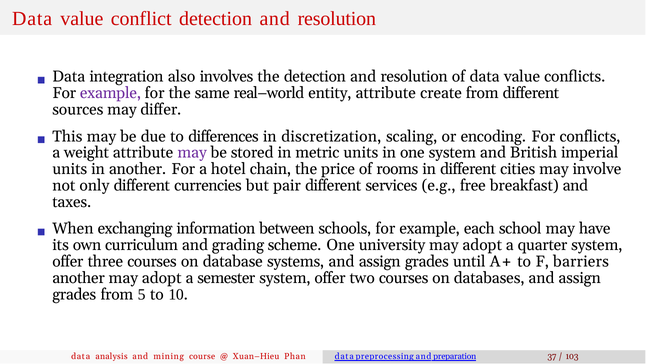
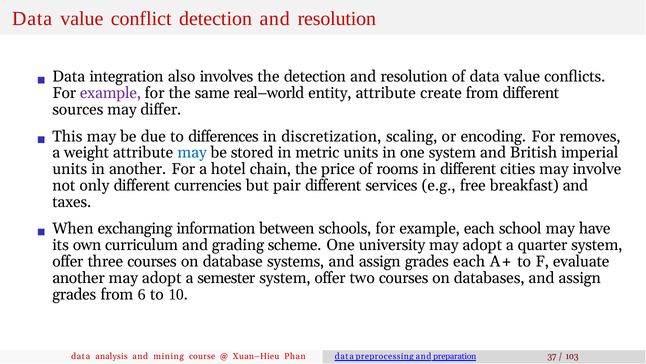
For conflicts: conflicts -> removes (590, 136)
may colour: purple -> blue (192, 153)
grades until: until -> each (469, 261)
barriers: barriers -> evaluate (581, 261)
5: 5 -> 6 (142, 294)
